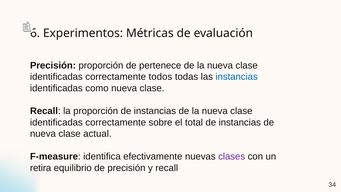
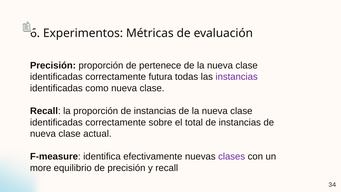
todos: todos -> futura (161, 77)
instancias colour: blue -> purple (237, 77)
retira: retira -> more (41, 168)
